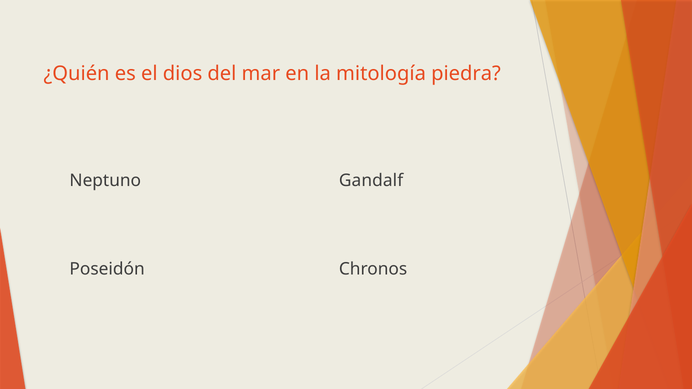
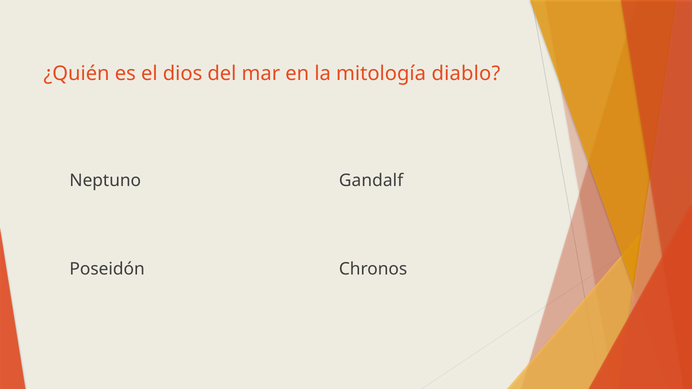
piedra: piedra -> diablo (466, 73)
